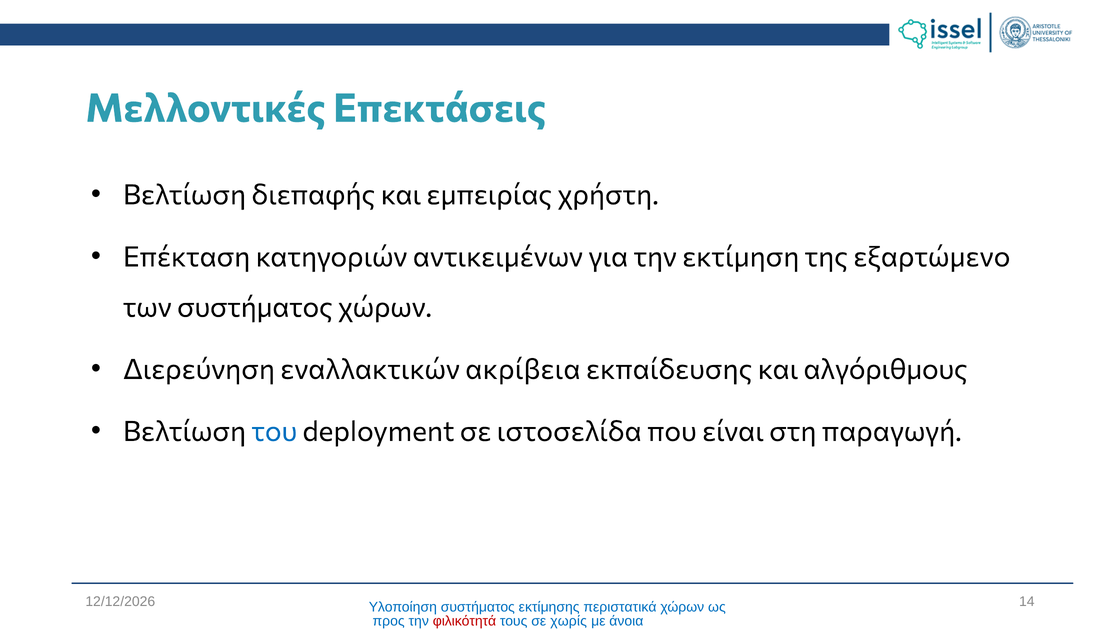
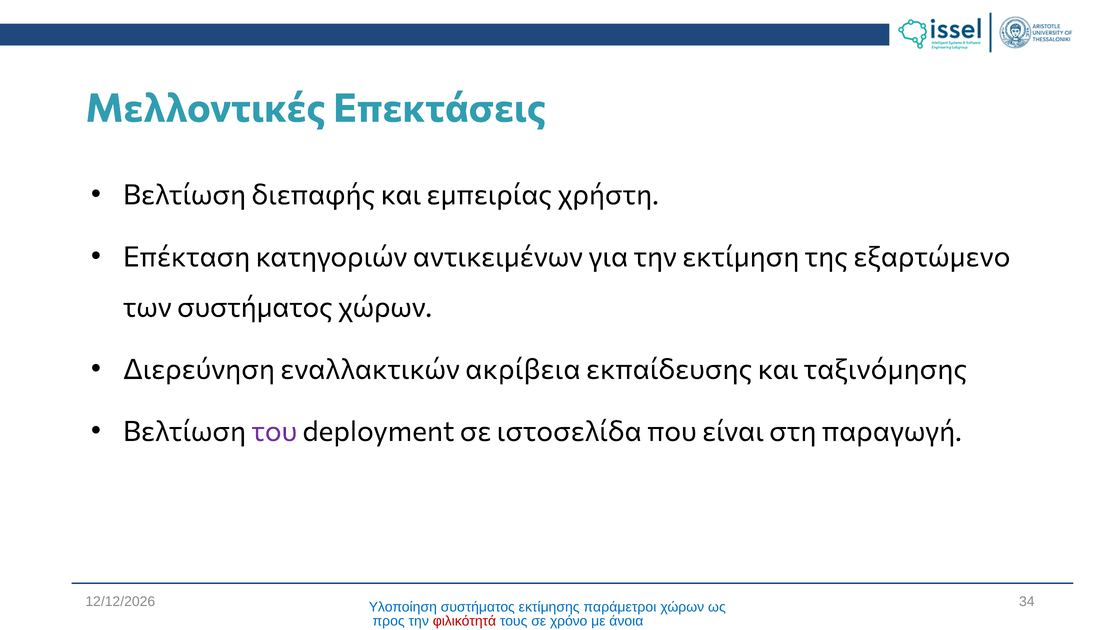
αλγόριθμους: αλγόριθμους -> ταξινόμησης (885, 370)
του colour: blue -> purple (274, 432)
14: 14 -> 34 (1027, 602)
περιστατικά: περιστατικά -> παράμετροι (620, 607)
χωρίς: χωρίς -> χρόνο (569, 621)
